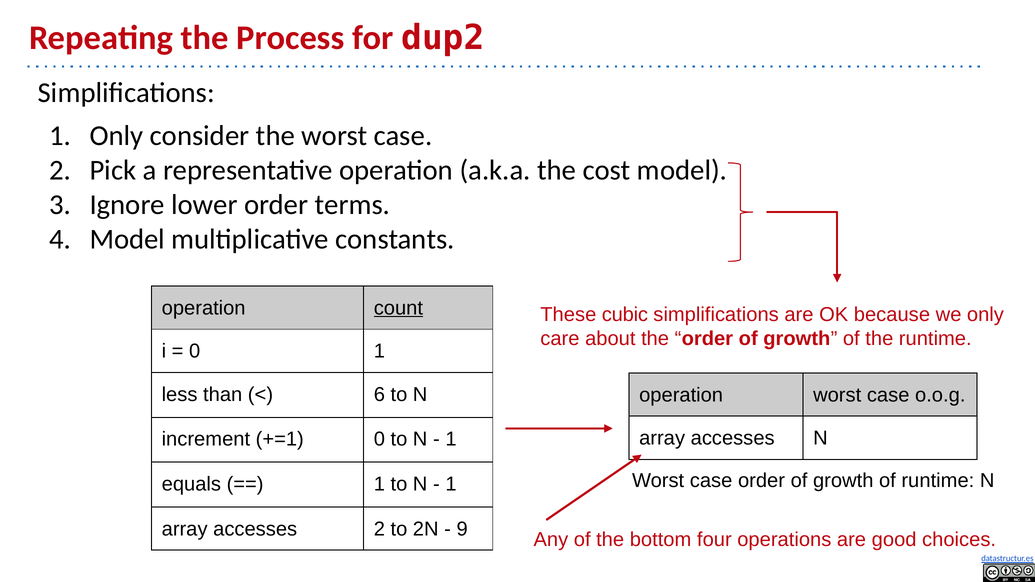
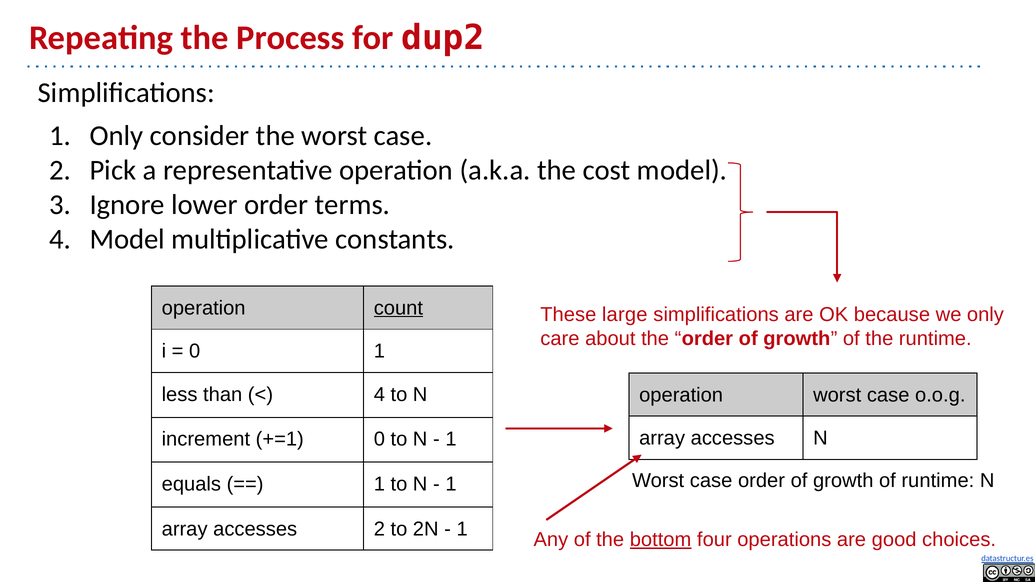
cubic: cubic -> large (625, 315)
6: 6 -> 4 (379, 395)
9: 9 -> 1 (462, 529)
bottom underline: none -> present (661, 540)
